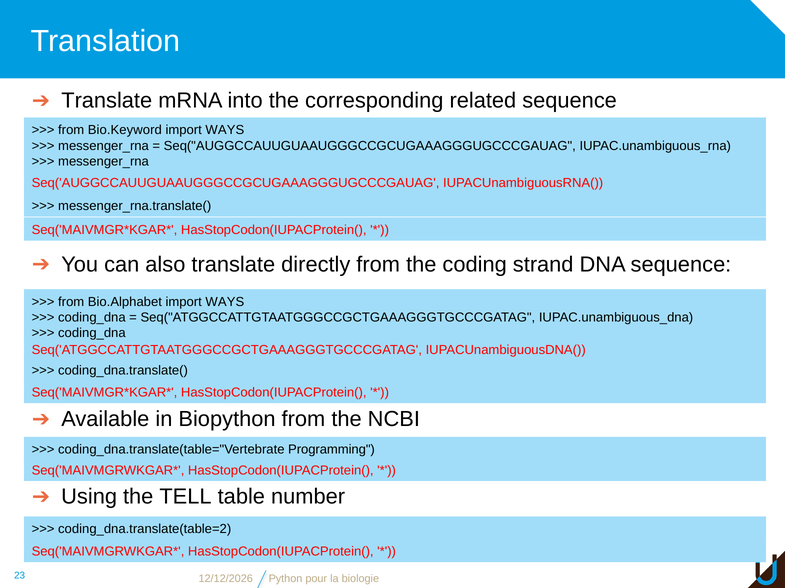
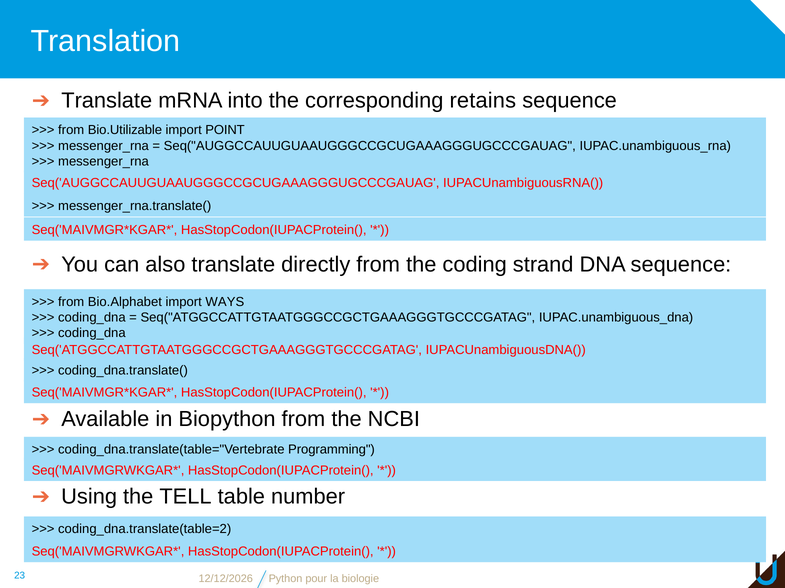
related: related -> retains (483, 101)
Bio.Keyword: Bio.Keyword -> Bio.Utilizable (125, 130)
WAYS: WAYS -> POINT (225, 130)
